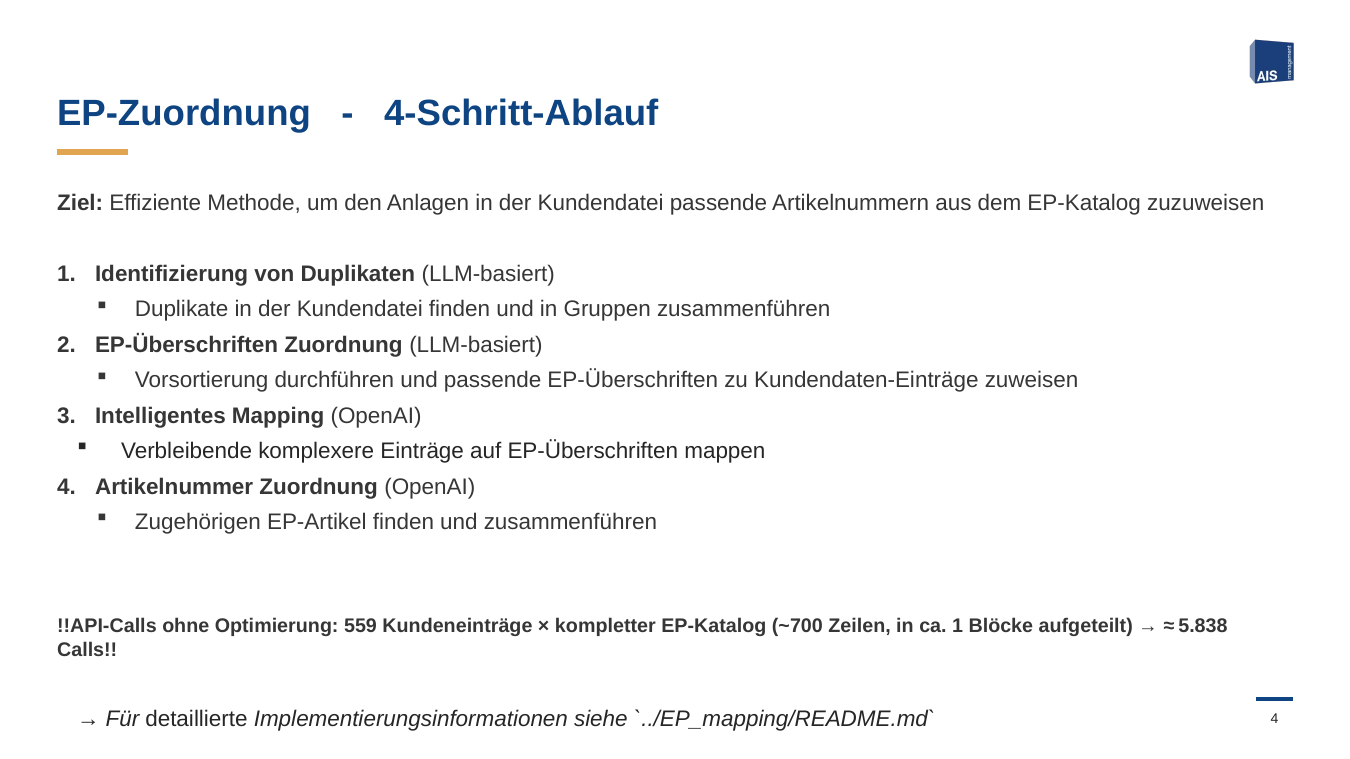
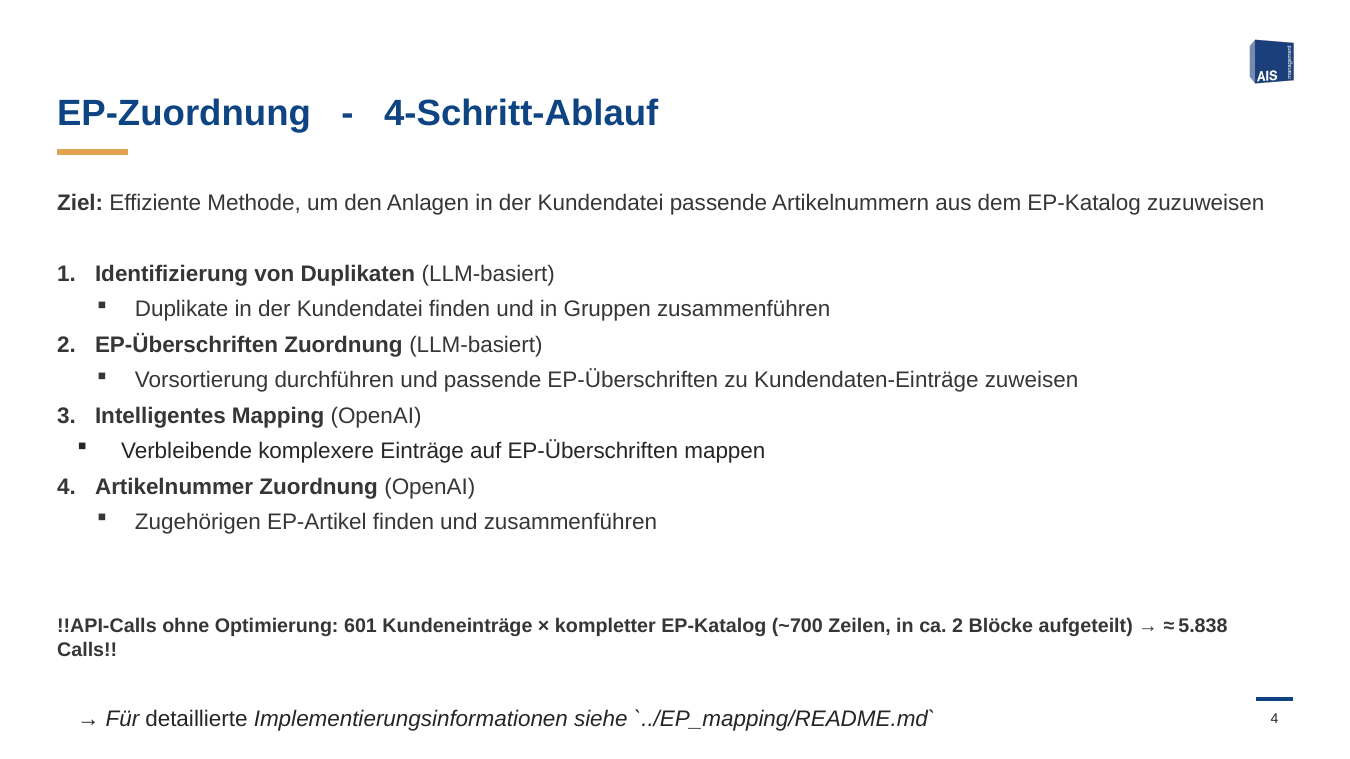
559: 559 -> 601 (361, 627)
ca 1: 1 -> 2 (958, 627)
